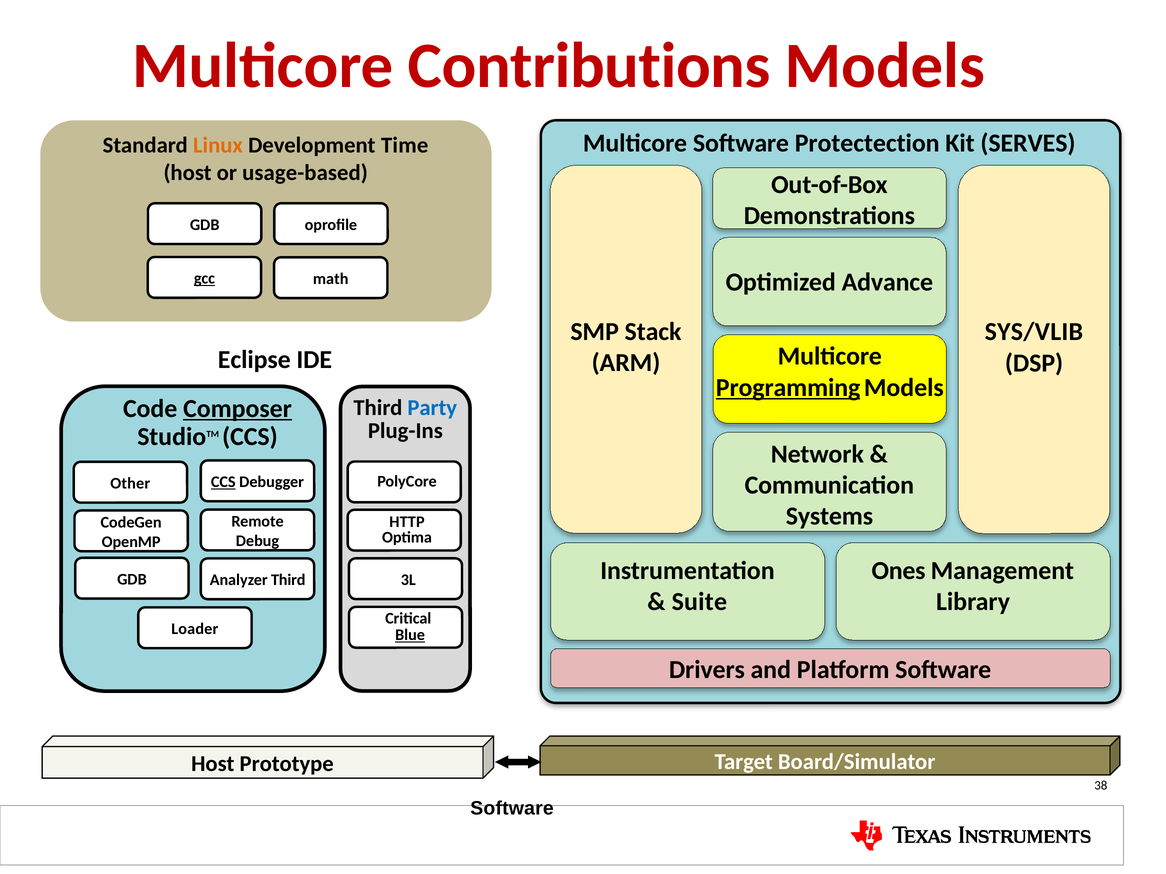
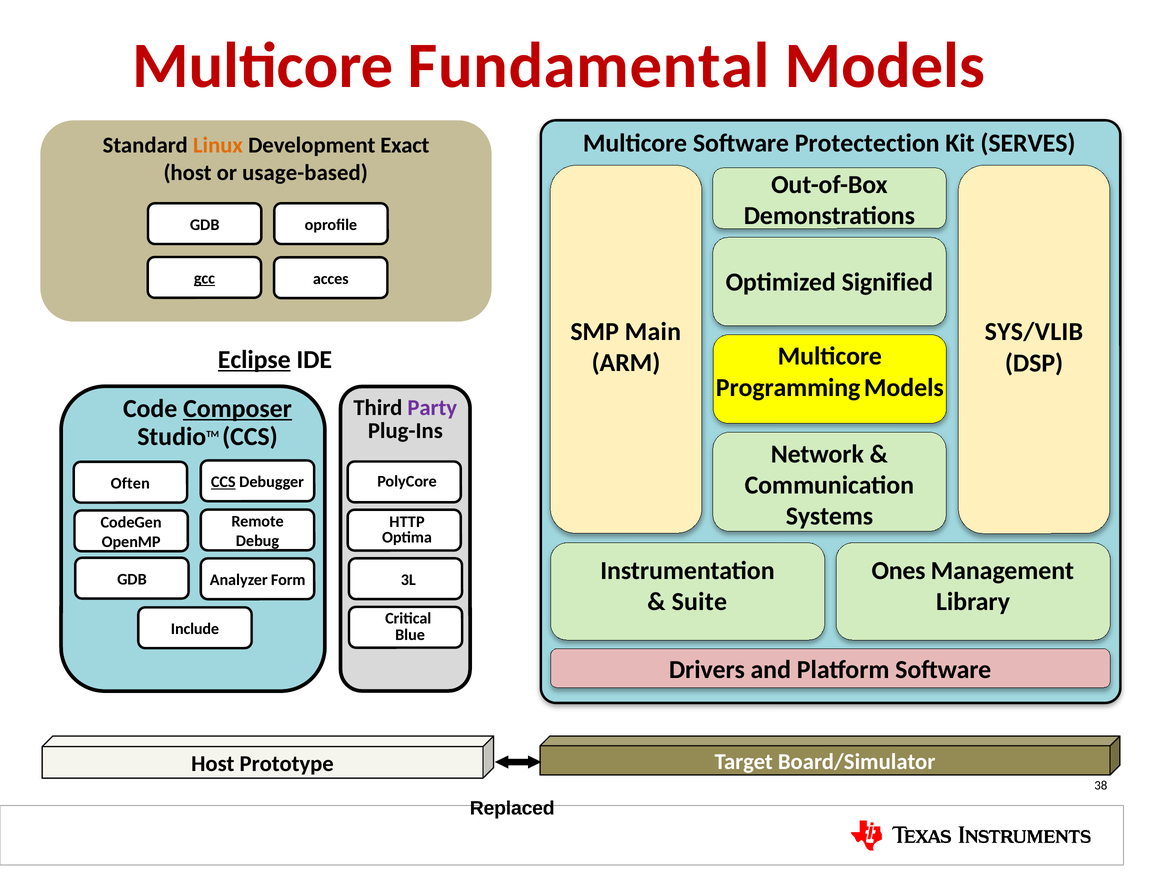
Contributions: Contributions -> Fundamental (589, 66)
Time: Time -> Exact (405, 145)
Advance: Advance -> Signified (887, 283)
math: math -> acces (331, 279)
Stack: Stack -> Main (653, 332)
Eclipse underline: none -> present (254, 360)
Programming underline: present -> none (788, 388)
Party colour: blue -> purple (432, 408)
Other: Other -> Often (130, 484)
Analyzer Third: Third -> Form (288, 580)
Loader: Loader -> Include (195, 629)
Blue underline: present -> none (410, 635)
Software: Software -> Replaced (512, 809)
